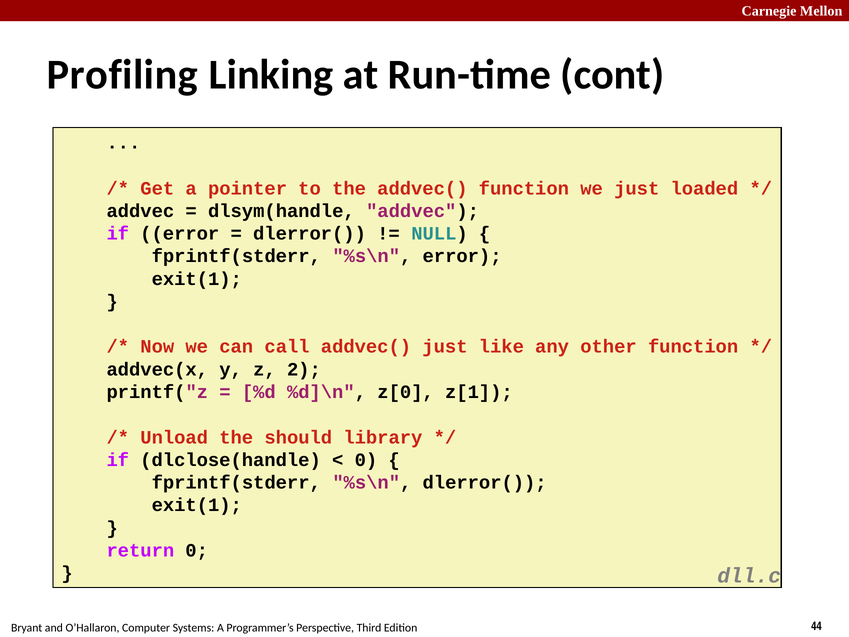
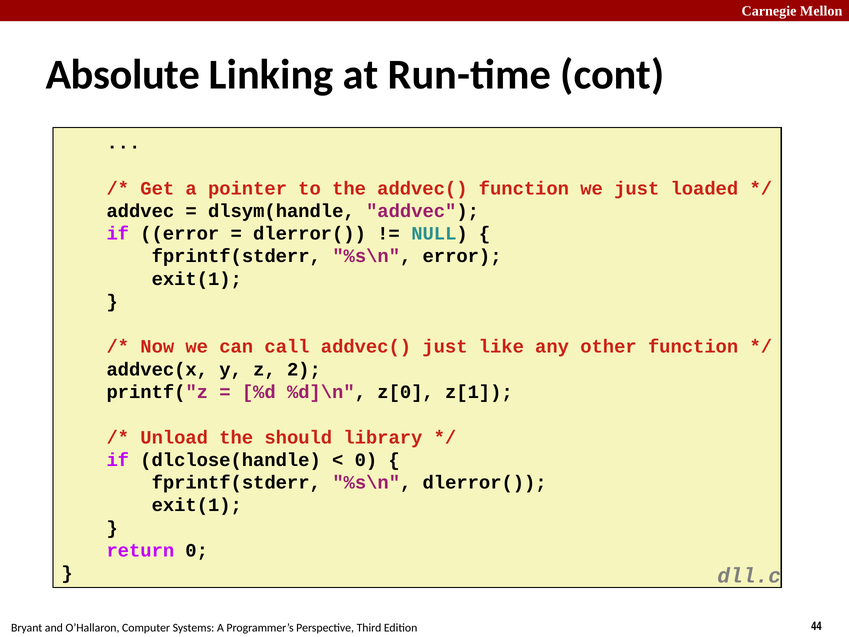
Profiling: Profiling -> Absolute (123, 75)
